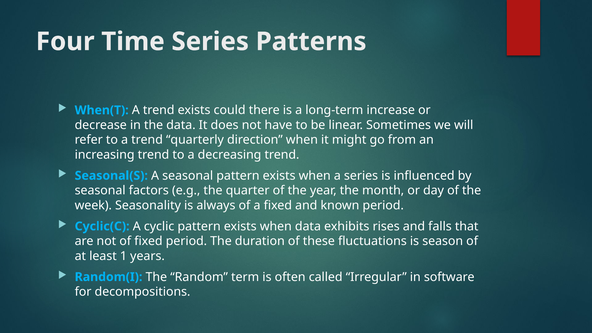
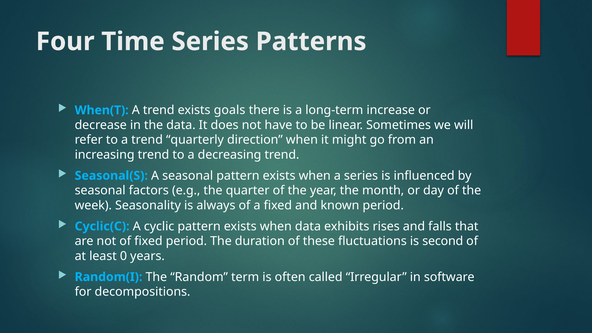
could: could -> goals (230, 110)
season: season -> second (443, 241)
1: 1 -> 0 (123, 256)
